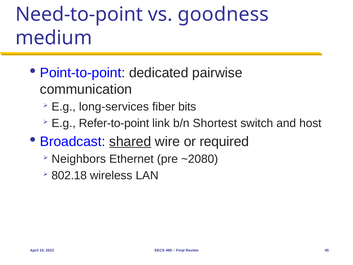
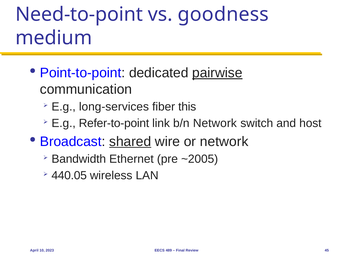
pairwise underline: none -> present (217, 73)
bits: bits -> this (187, 107)
b/n Shortest: Shortest -> Network (215, 123)
or required: required -> network (224, 141)
Neighbors: Neighbors -> Bandwidth (79, 159)
~2080: ~2080 -> ~2005 (200, 159)
802.18: 802.18 -> 440.05 (69, 175)
